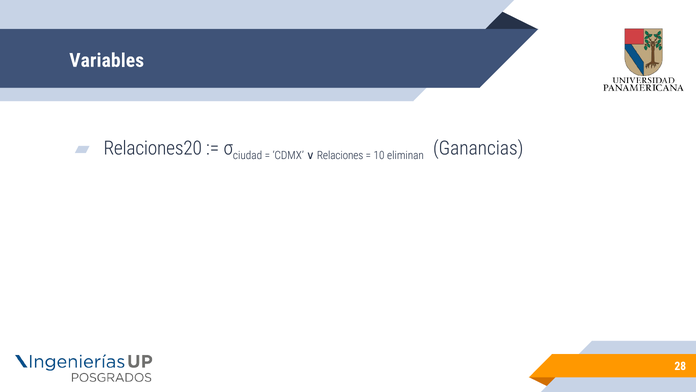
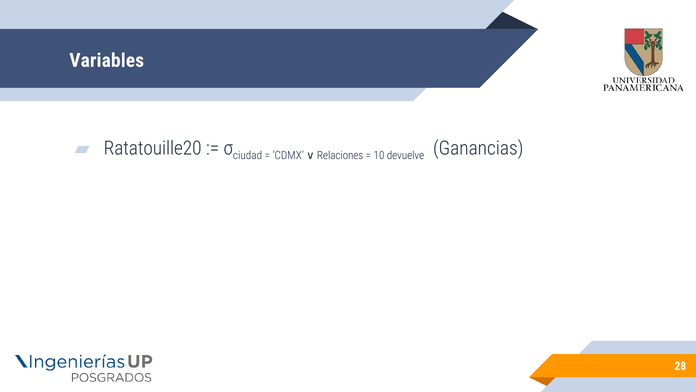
Relaciones20: Relaciones20 -> Ratatouille20 (153, 148)
eliminan: eliminan -> devuelve (406, 155)
